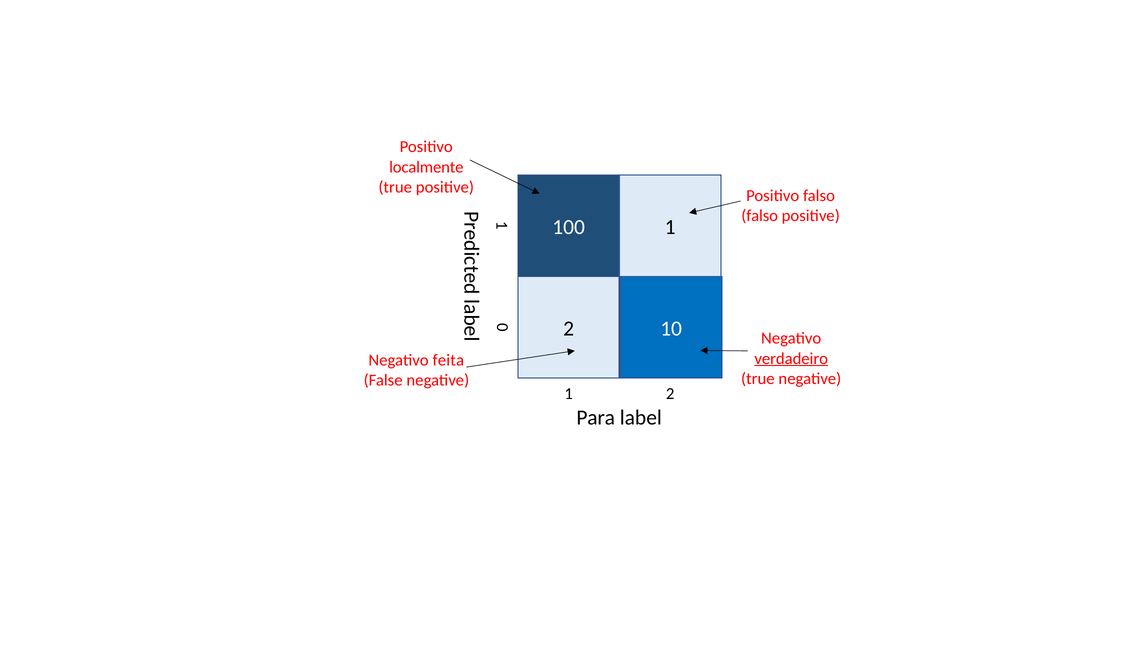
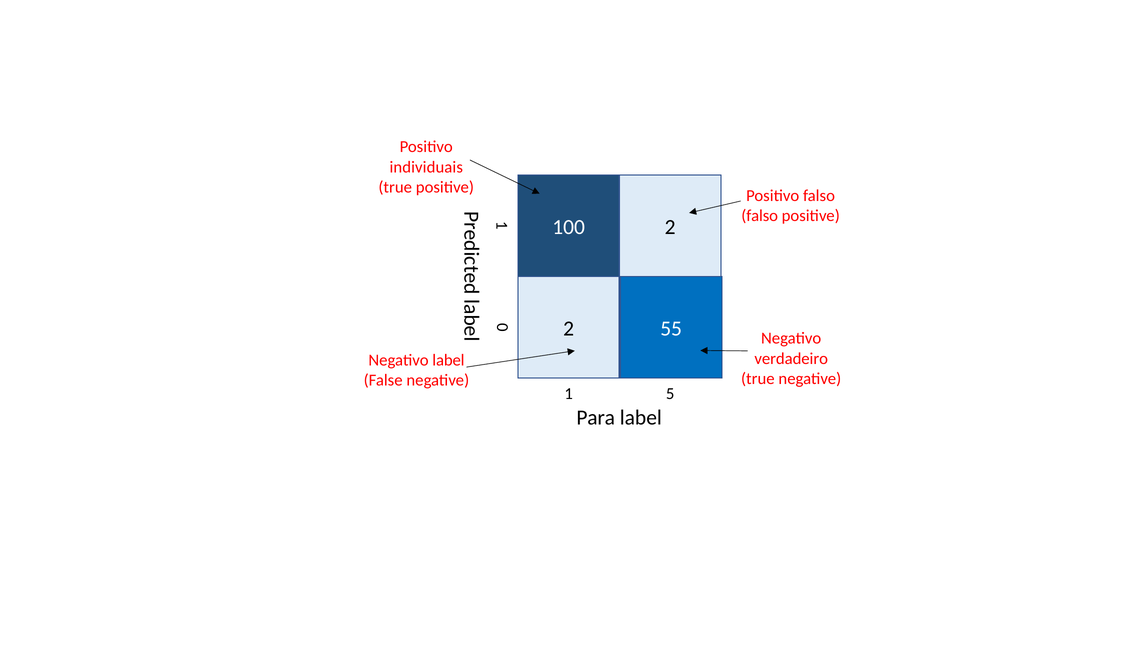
localmente: localmente -> individuais (426, 167)
100 1: 1 -> 2 (670, 227)
10: 10 -> 55 (671, 329)
verdadeiro underline: present -> none (791, 358)
Negativo feita: feita -> label (448, 360)
2: 2 -> 5 (670, 394)
